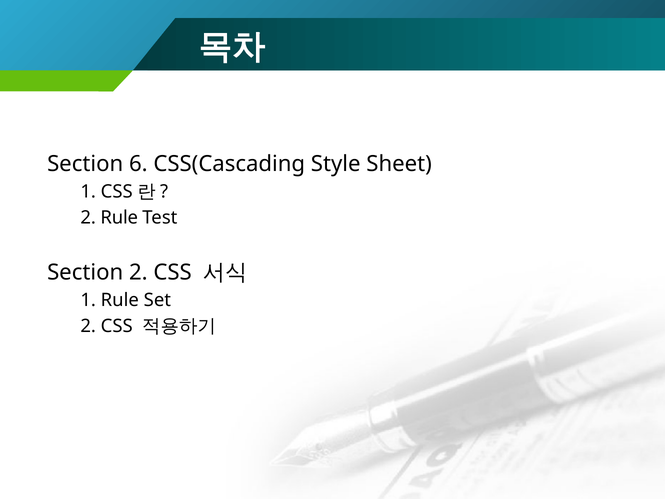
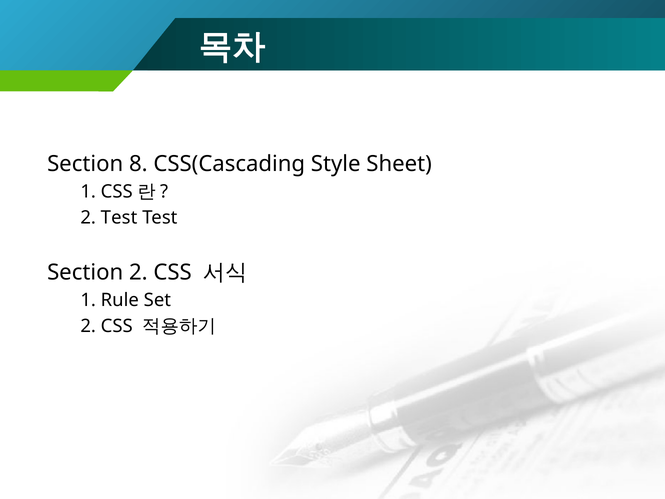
6: 6 -> 8 (138, 164)
2 Rule: Rule -> Test (119, 217)
